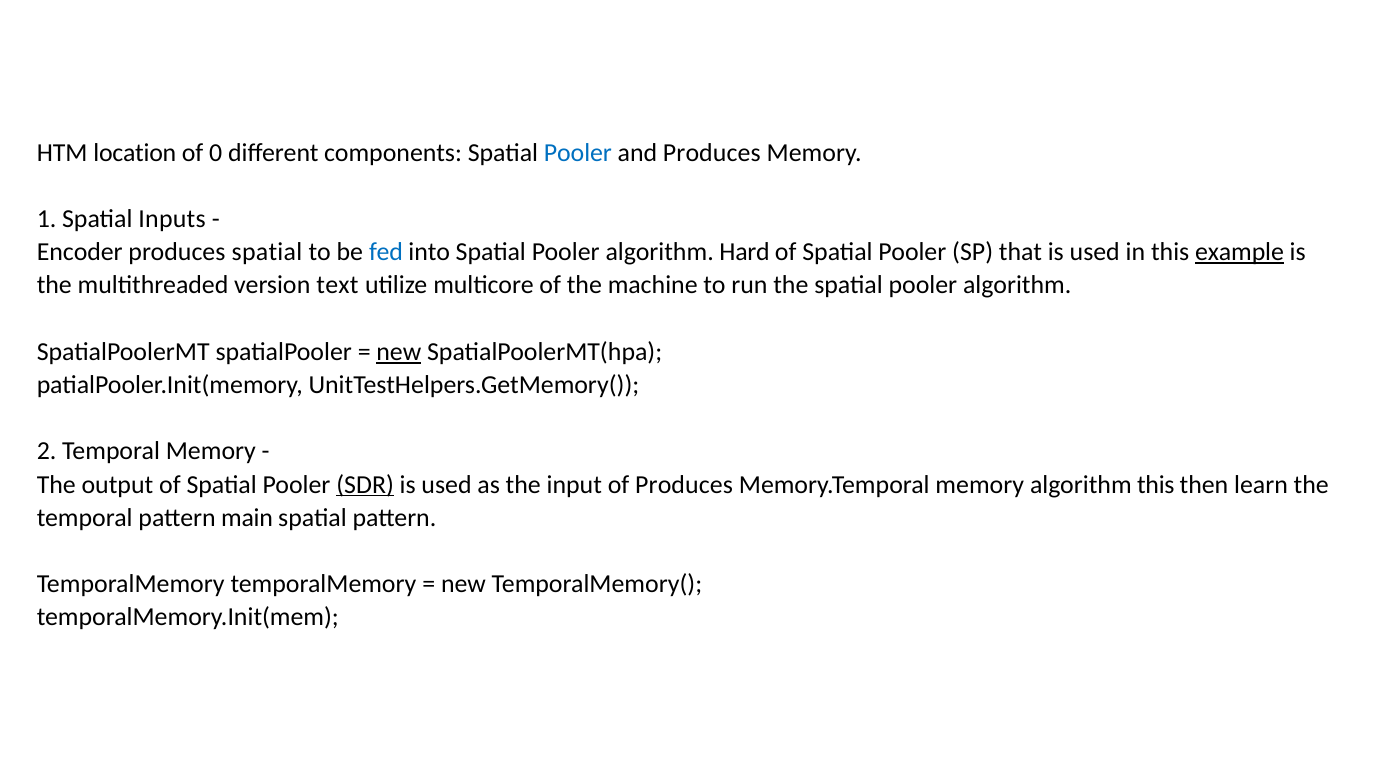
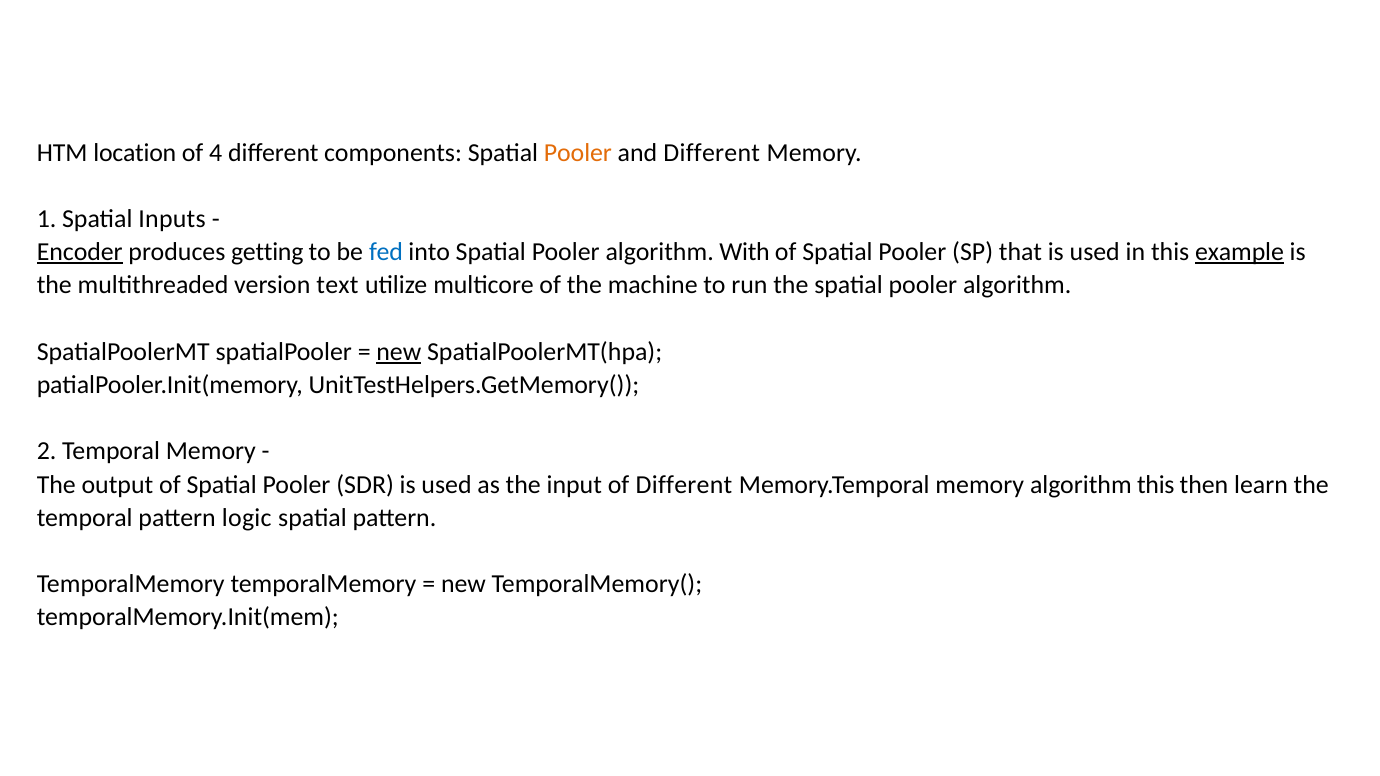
0: 0 -> 4 (216, 153)
Pooler colour: blue -> orange (578, 153)
and Produces: Produces -> Different (712, 153)
Encoder underline: none -> present (80, 252)
produces spatial: spatial -> getting (267, 252)
Hard: Hard -> With (745, 252)
SDR underline: present -> none (365, 485)
of Produces: Produces -> Different (684, 485)
main: main -> logic (247, 518)
